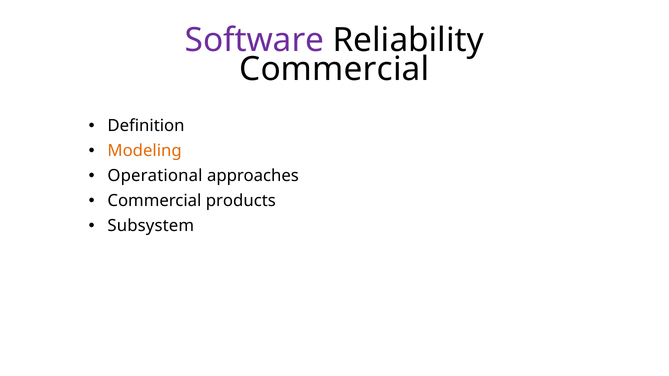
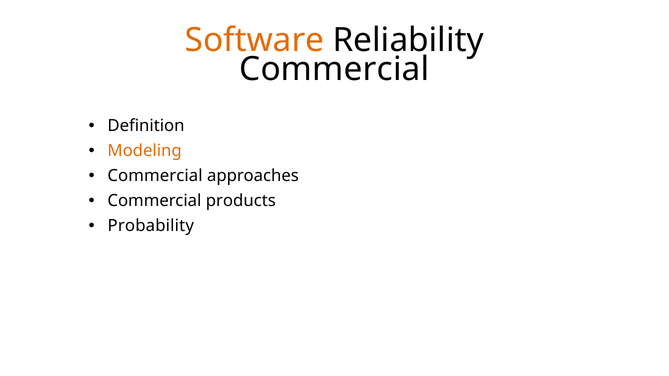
Software colour: purple -> orange (254, 41)
Operational: Operational -> Commercial (155, 176)
Subsystem: Subsystem -> Probability (151, 226)
